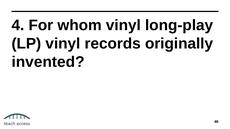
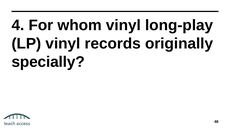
invented: invented -> specially (48, 62)
